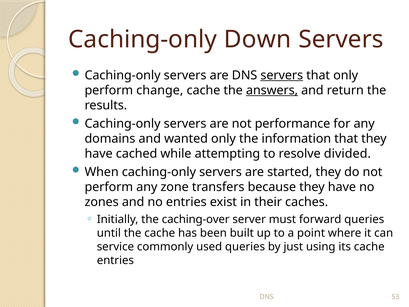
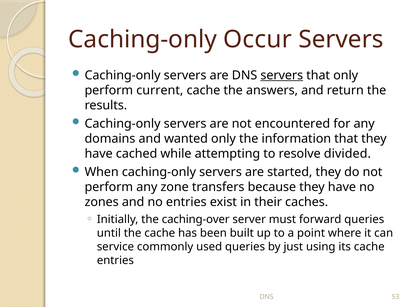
Down: Down -> Occur (258, 40)
change: change -> current (160, 90)
answers underline: present -> none (272, 90)
performance: performance -> encountered (292, 124)
